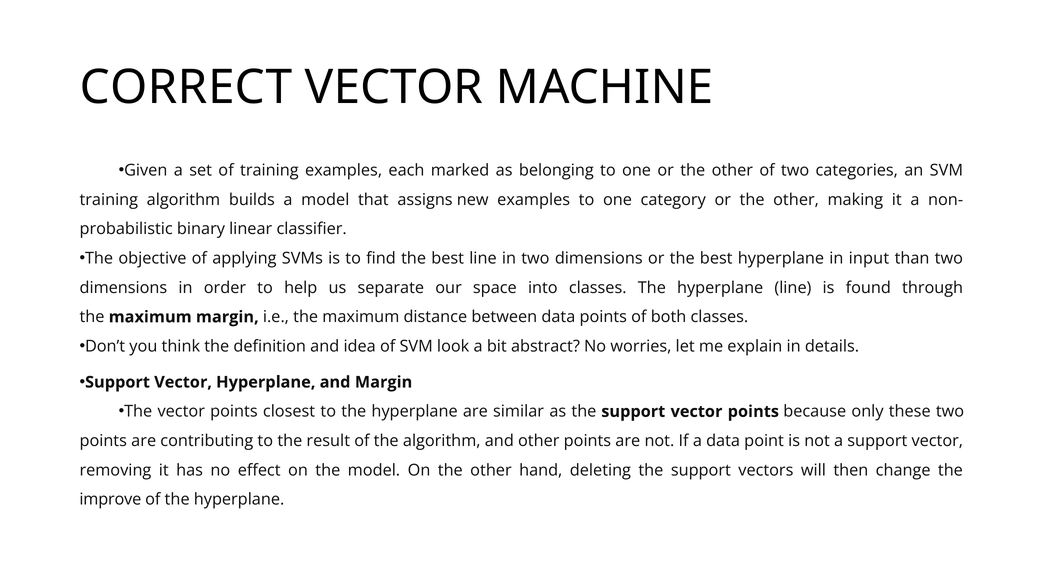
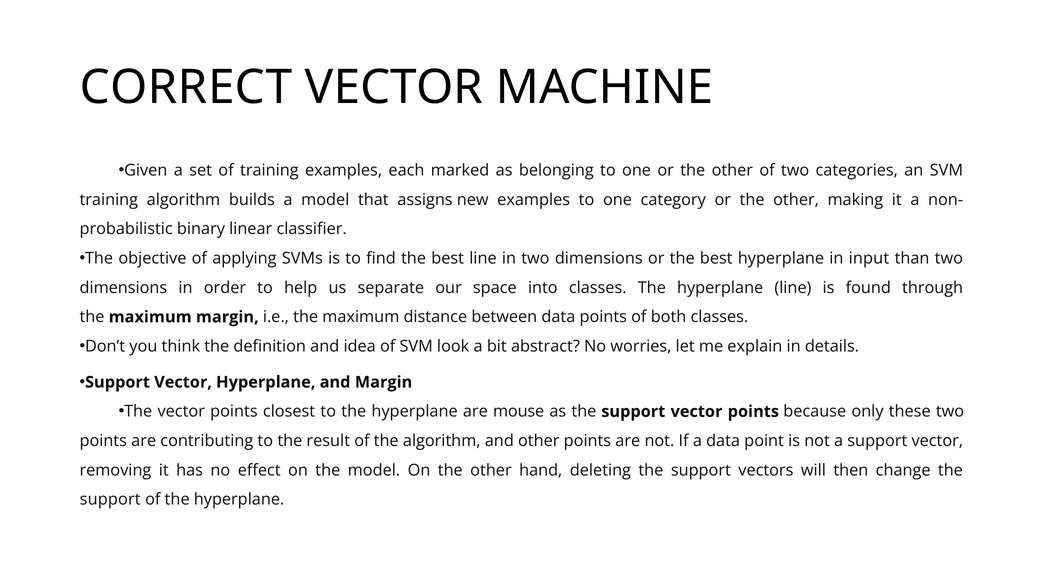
similar: similar -> mouse (519, 412)
improve: improve -> support (110, 500)
